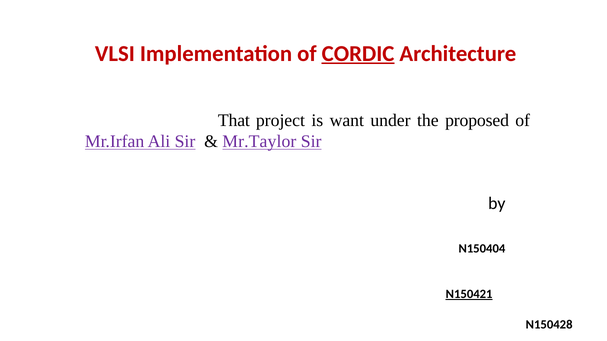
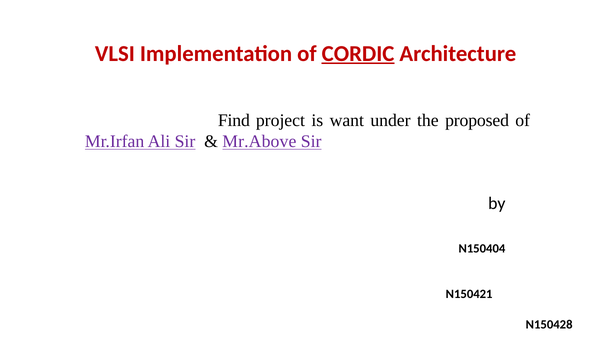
That: That -> Find (234, 120)
Mr.Taylor: Mr.Taylor -> Mr.Above (259, 142)
N150421 underline: present -> none (469, 294)
